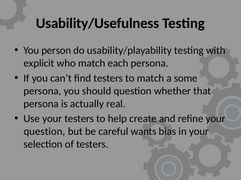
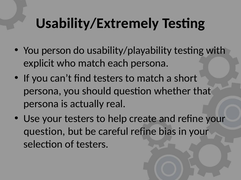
Usability/Usefulness: Usability/Usefulness -> Usability/Extremely (97, 23)
some: some -> short (186, 78)
careful wants: wants -> refine (144, 132)
